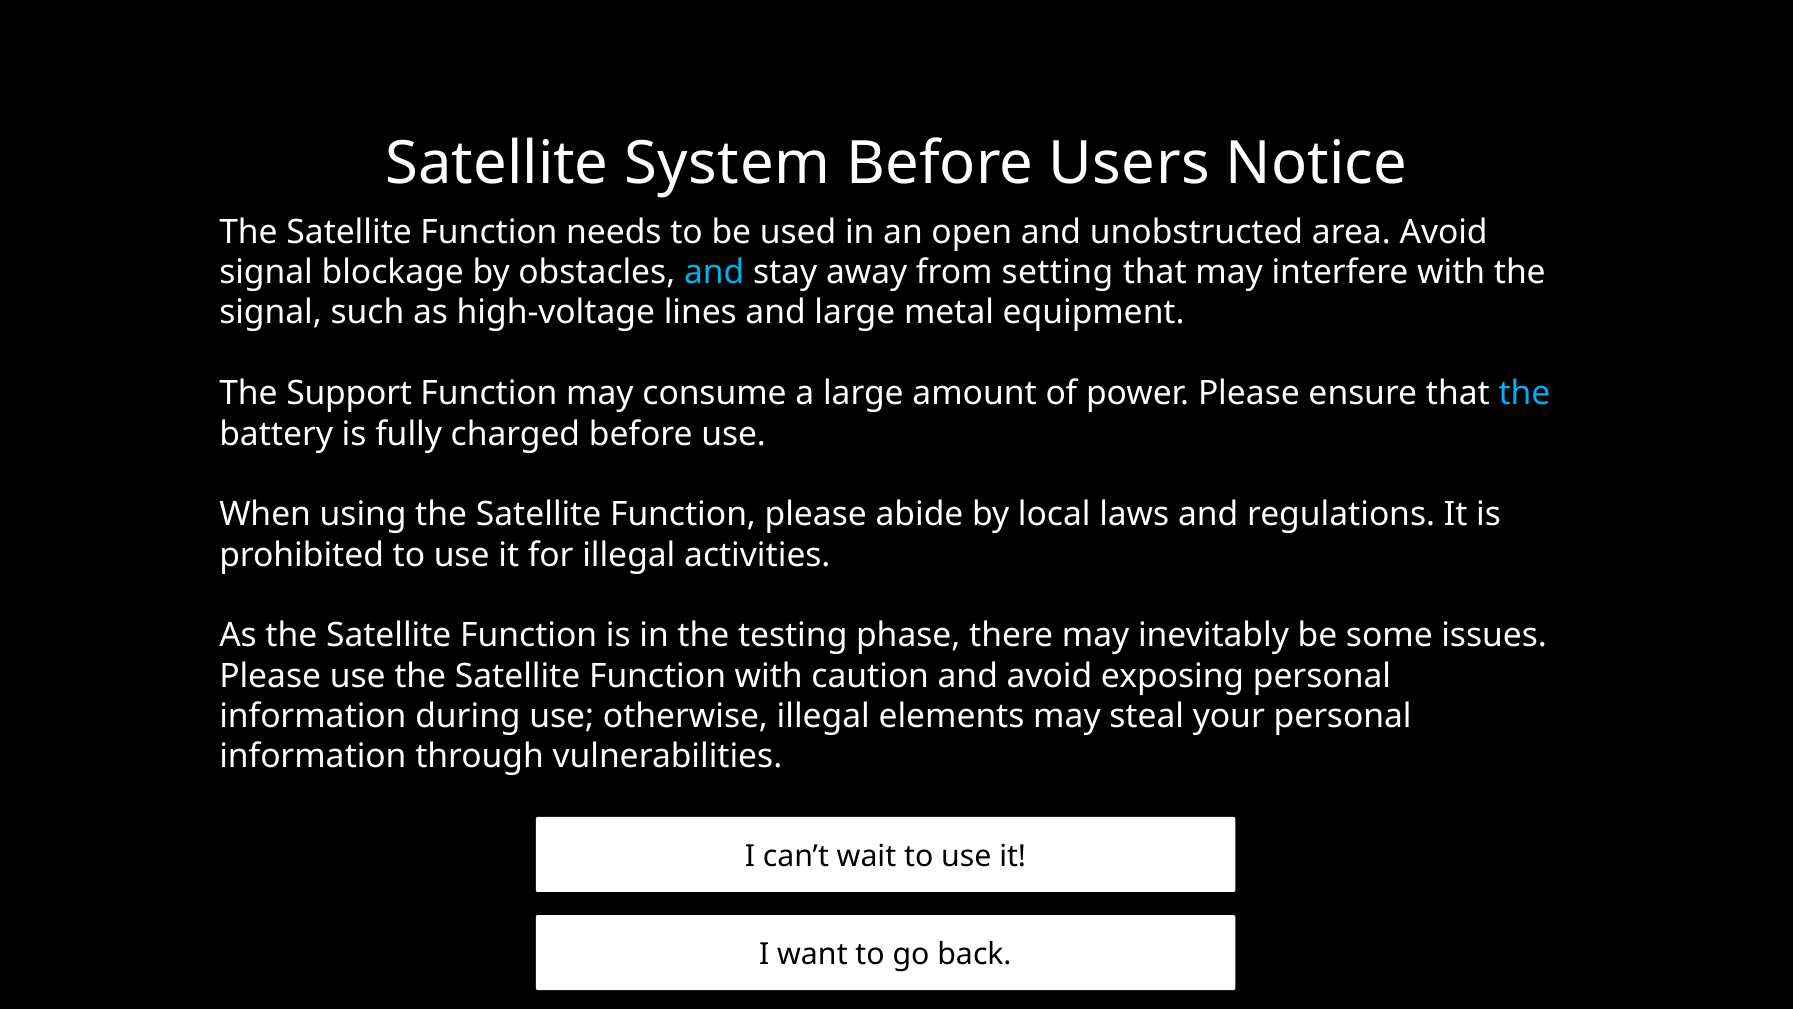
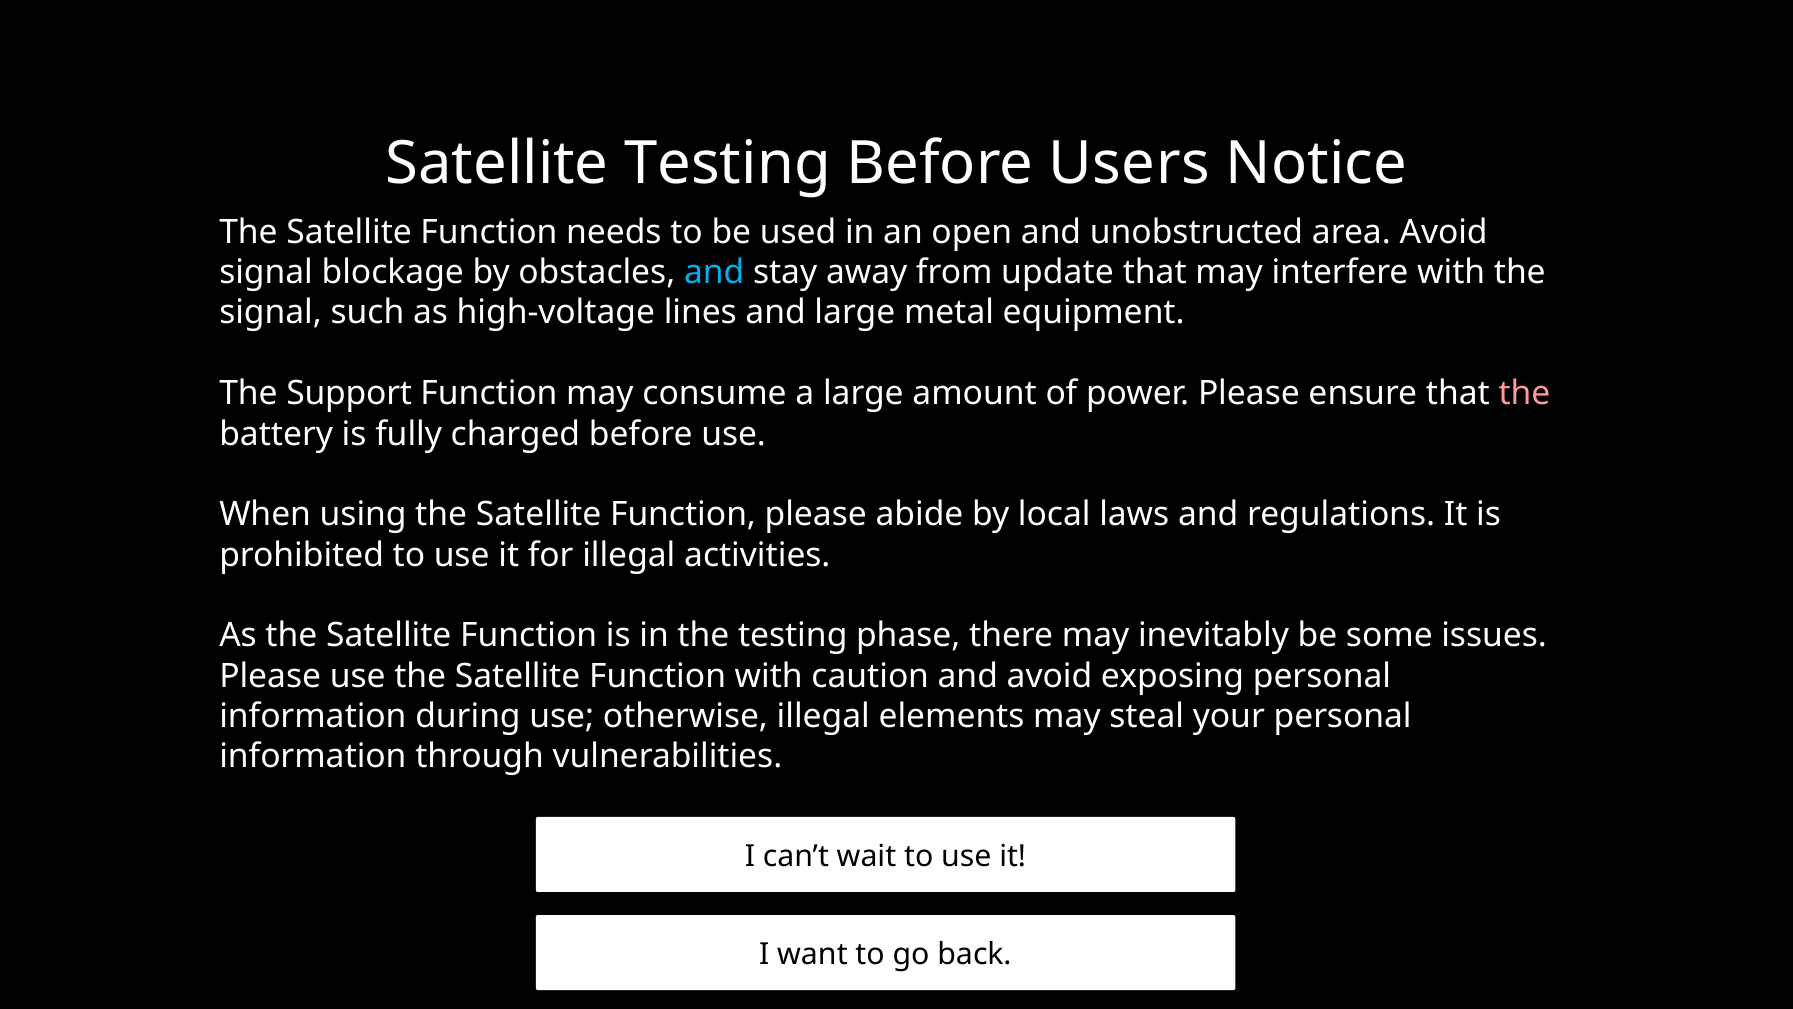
Satellite System: System -> Testing (728, 164)
setting: setting -> update (1058, 272)
the colour: light blue -> pink (1525, 393)
